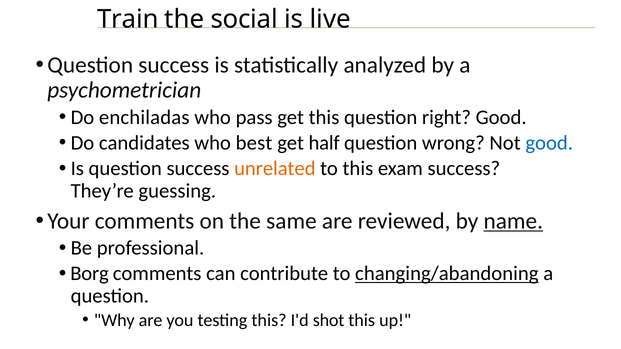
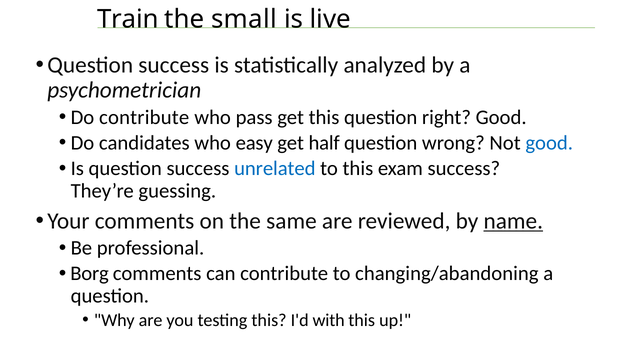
social: social -> small (244, 19)
Do enchiladas: enchiladas -> contribute (144, 117)
best: best -> easy (254, 143)
unrelated colour: orange -> blue (275, 169)
changing/abandoning underline: present -> none (447, 274)
shot: shot -> with (329, 320)
